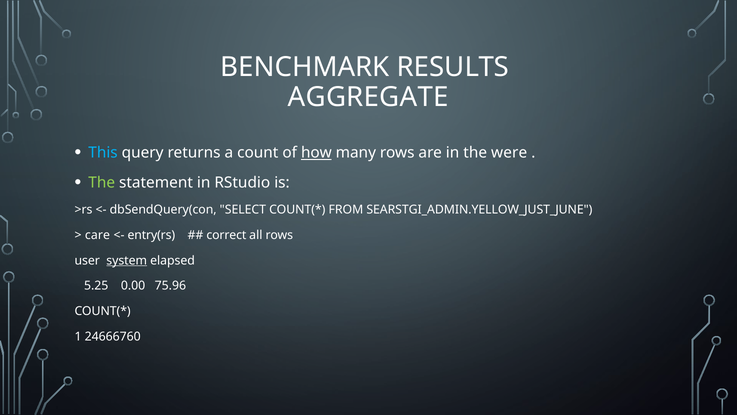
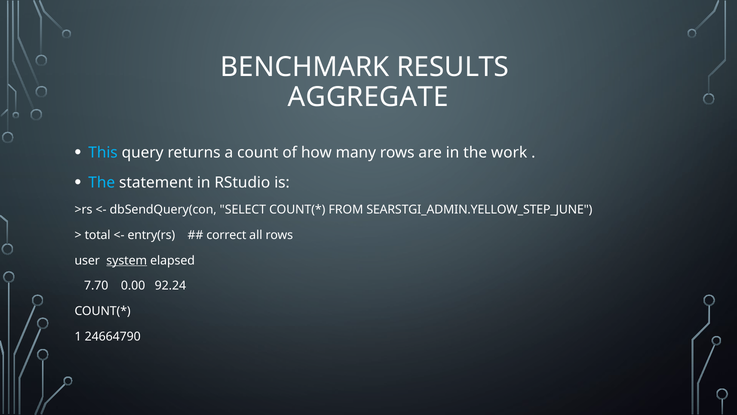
how underline: present -> none (316, 153)
were: were -> work (509, 153)
The colour: light green -> light blue (102, 183)
SEARSTGI_ADMIN.YELLOW_JUST_JUNE: SEARSTGI_ADMIN.YELLOW_JUST_JUNE -> SEARSTGI_ADMIN.YELLOW_STEP_JUNE (479, 209)
care: care -> total (98, 235)
5.25: 5.25 -> 7.70 (96, 286)
75.96: 75.96 -> 92.24 (170, 286)
24666760: 24666760 -> 24664790 (113, 336)
